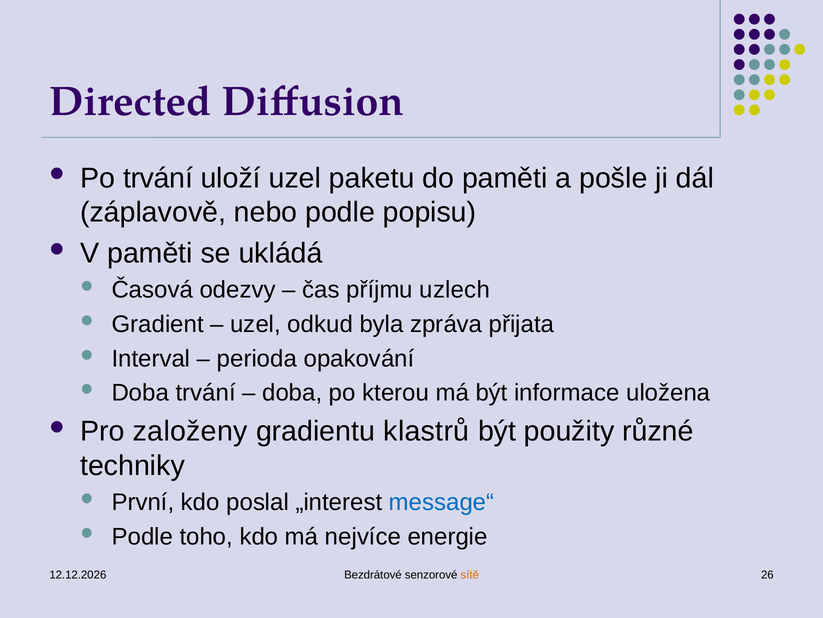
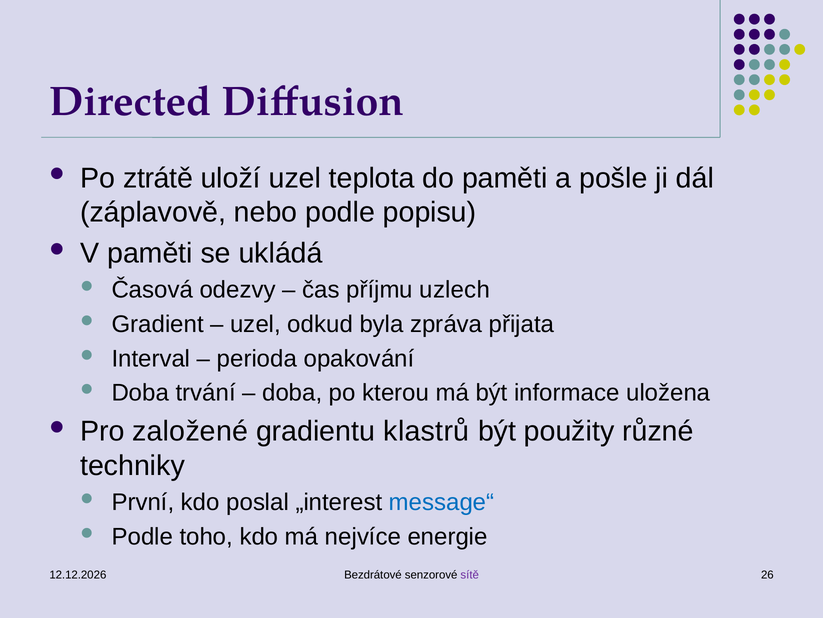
Po trvání: trvání -> ztrátě (158, 178)
paketu: paketu -> teplota (372, 178)
založeny: založeny -> založené (190, 431)
sítě colour: orange -> purple (470, 574)
